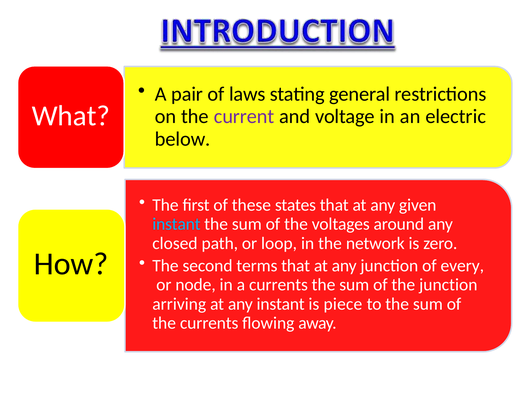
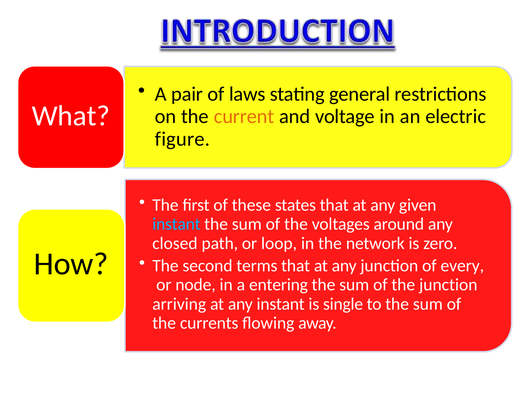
current colour: purple -> orange (244, 116)
below: below -> figure (182, 139)
a currents: currents -> entering (279, 285)
piece: piece -> single (343, 304)
